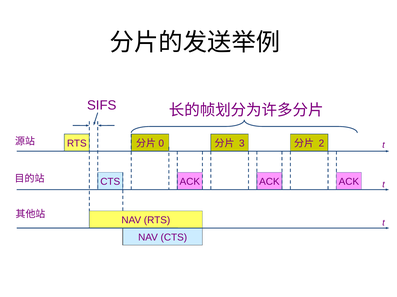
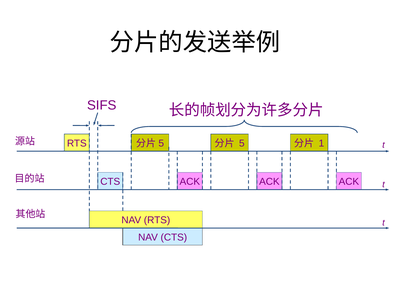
0: 0 -> 5 (161, 143)
3: 3 -> 5 (242, 143)
2: 2 -> 1 (321, 143)
